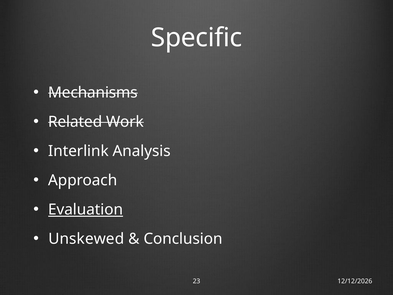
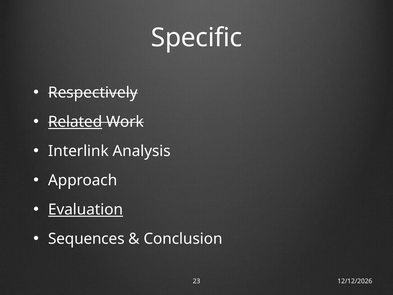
Mechanisms: Mechanisms -> Respectively (93, 93)
Related underline: none -> present (75, 122)
Unskewed: Unskewed -> Sequences (86, 239)
